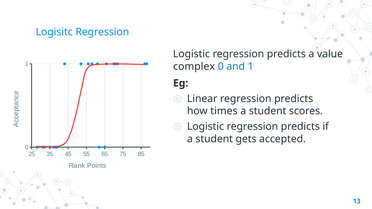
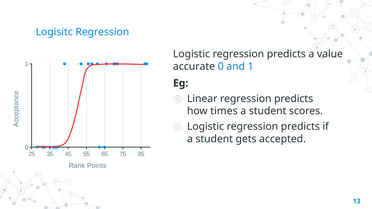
complex: complex -> accurate (194, 67)
